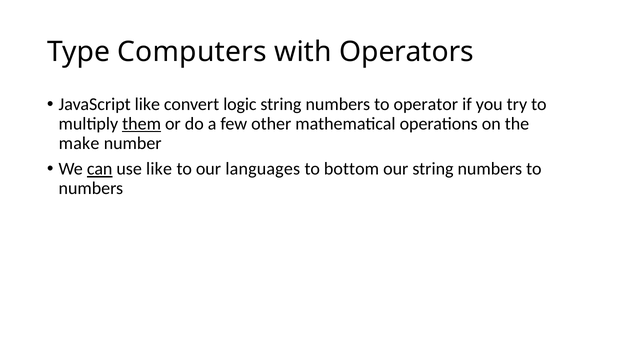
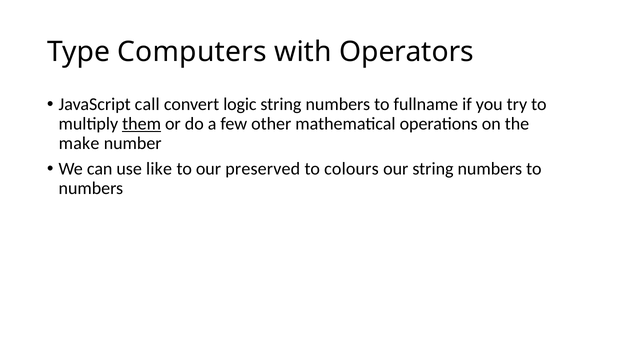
JavaScript like: like -> call (147, 104)
operator: operator -> fullname (426, 104)
can underline: present -> none (100, 169)
languages: languages -> preserved (263, 169)
bottom: bottom -> colours (351, 169)
